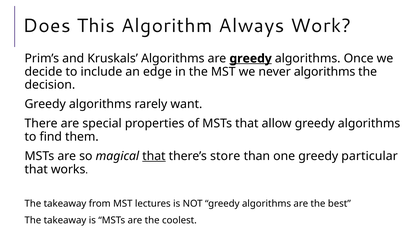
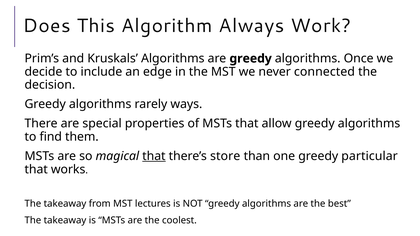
greedy underline: present -> none (251, 59)
never algorithms: algorithms -> connected (324, 72)
want: want -> ways (186, 104)
